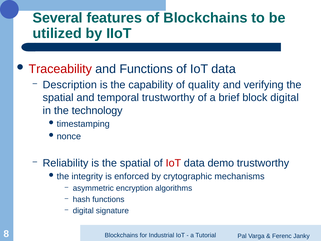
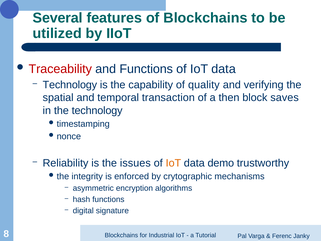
Description: Description -> Technology (70, 85)
temporal trustworthy: trustworthy -> transaction (168, 98)
brief: brief -> then (229, 98)
block digital: digital -> saves (285, 98)
is the spatial: spatial -> issues (135, 163)
IoT colour: red -> orange (173, 163)
